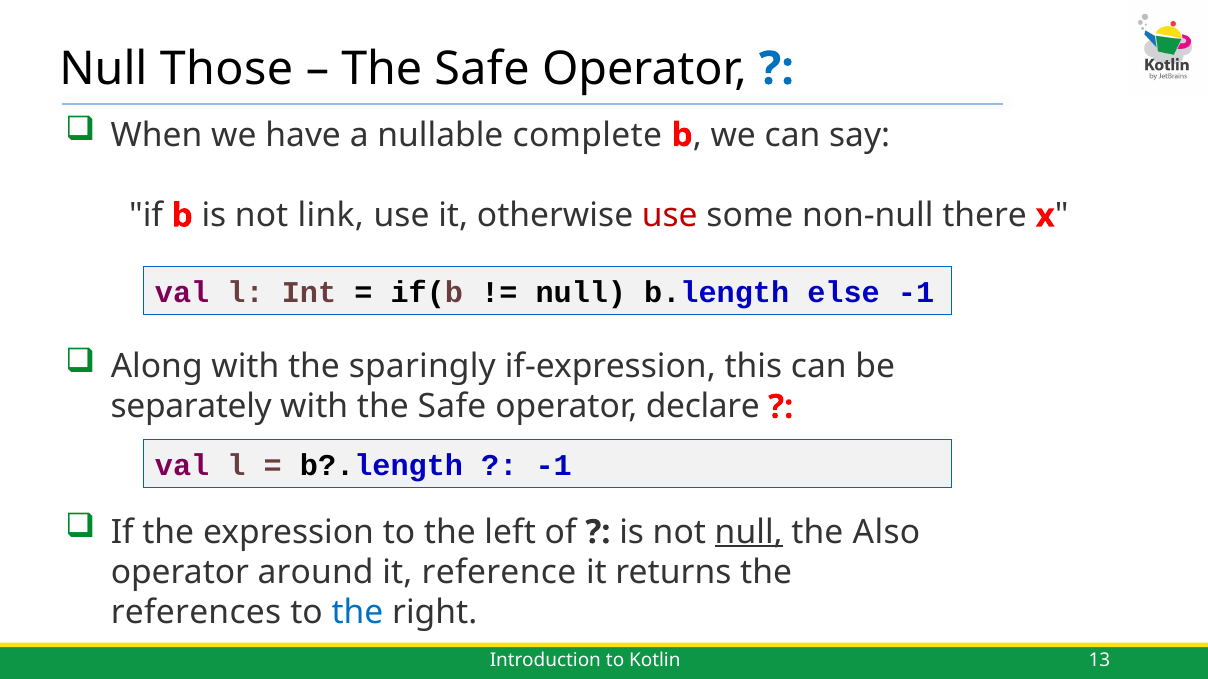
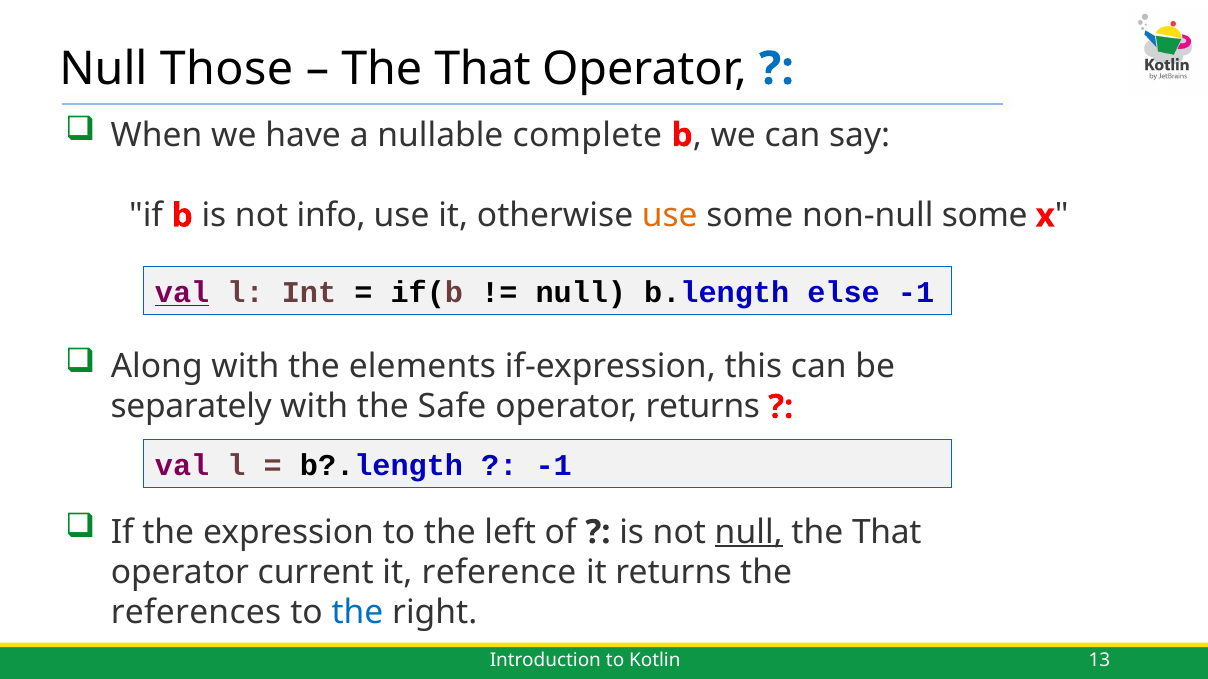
Safe: Safe -> That (482, 69)
link: link -> info (331, 216)
use colour: red -> orange (670, 216)
non-null there: there -> some (985, 216)
val underline: none -> present (182, 293)
sparingly: sparingly -> elements (422, 367)
operator declare: declare -> returns (703, 407)
Also: Also -> That (887, 532)
around: around -> current (316, 573)
